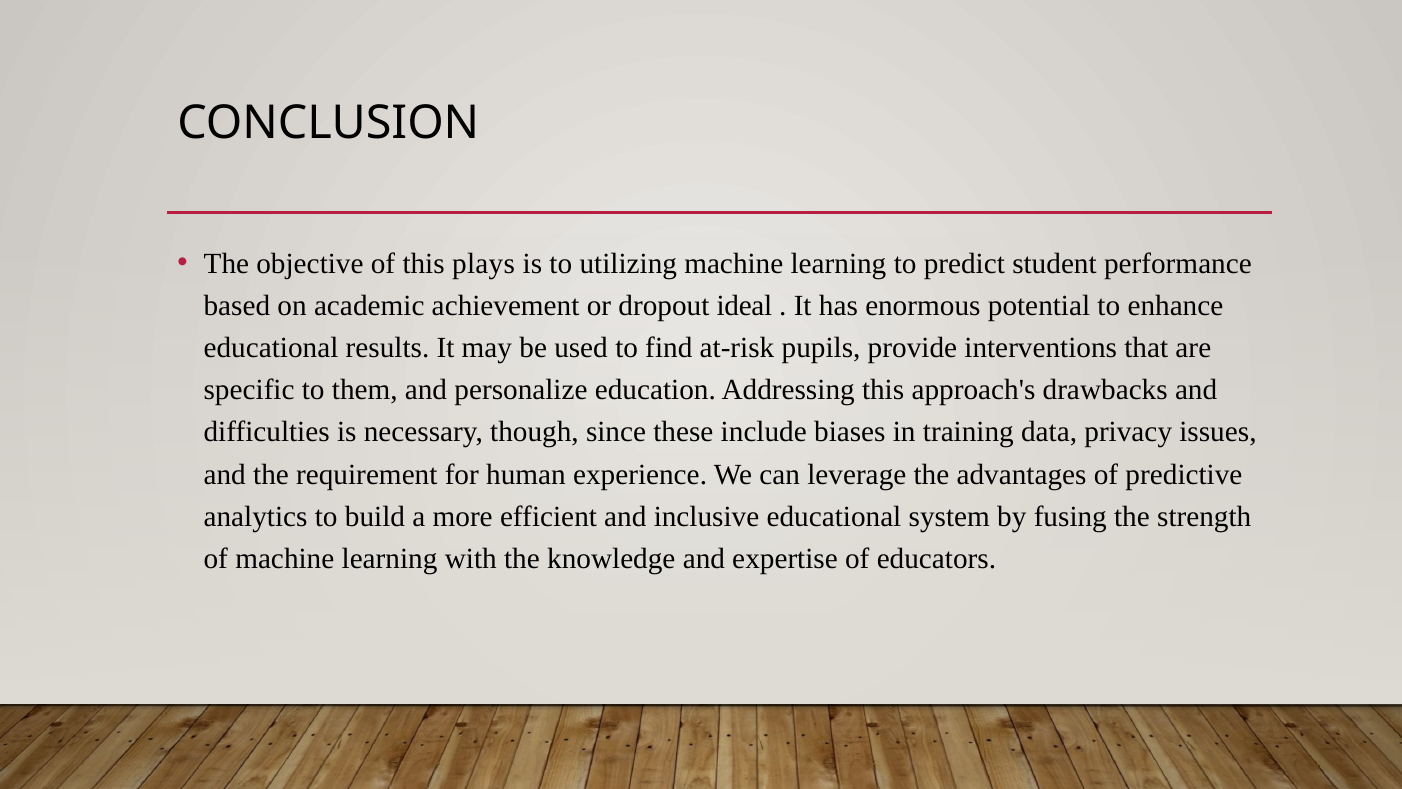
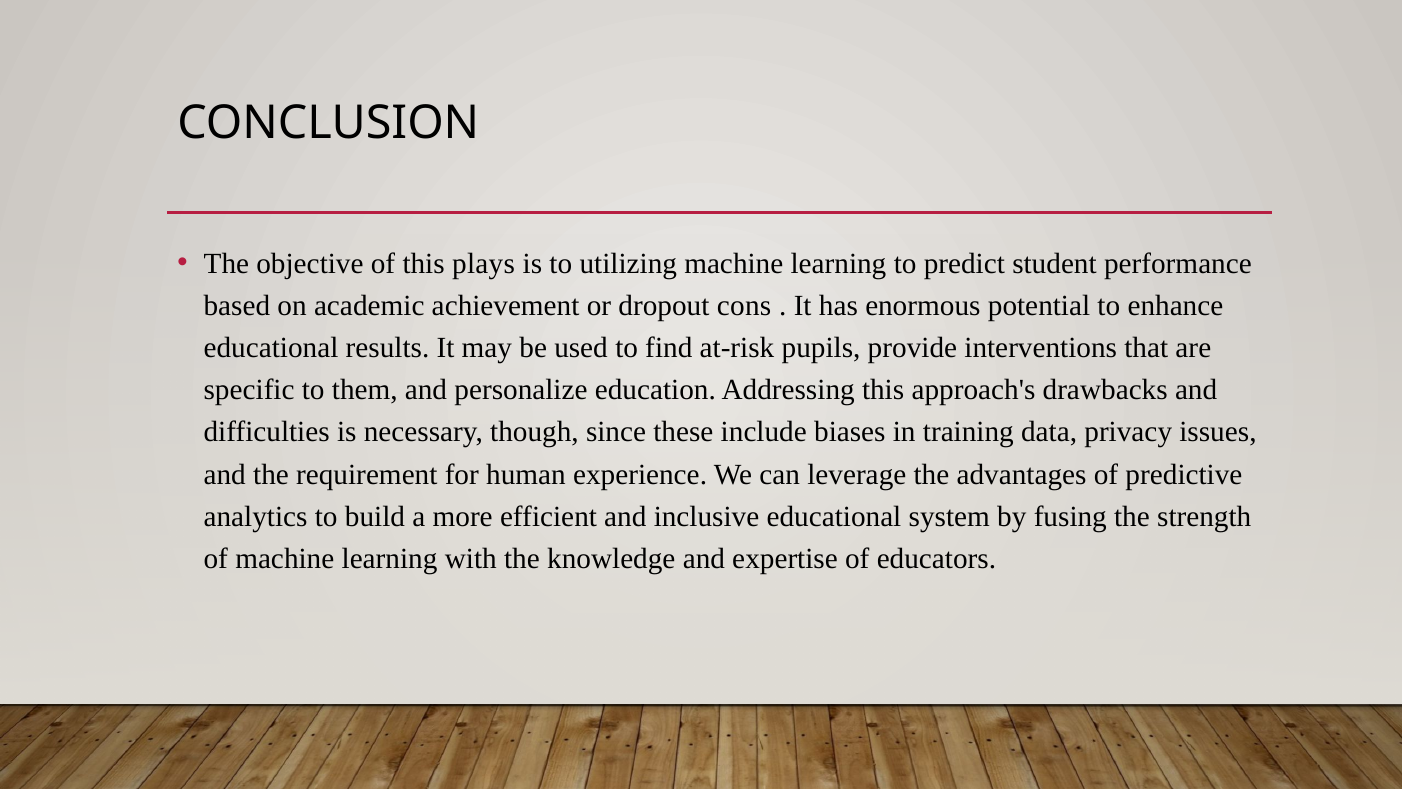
ideal: ideal -> cons (744, 306)
